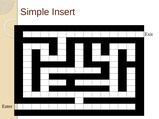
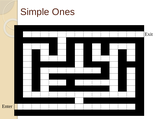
Insert: Insert -> Ones (63, 12)
